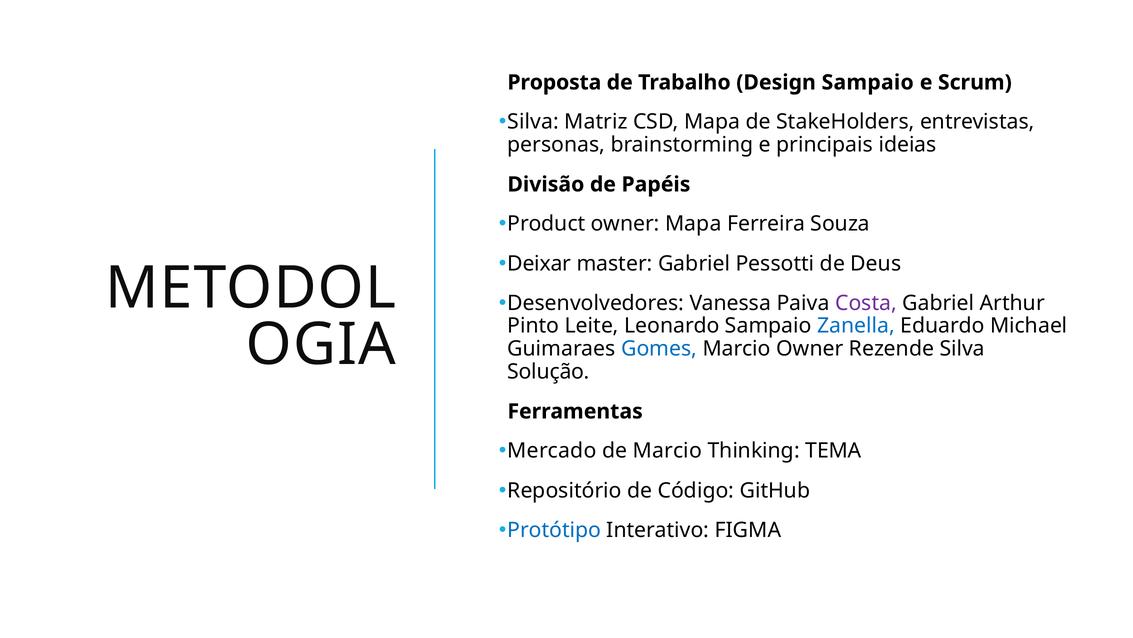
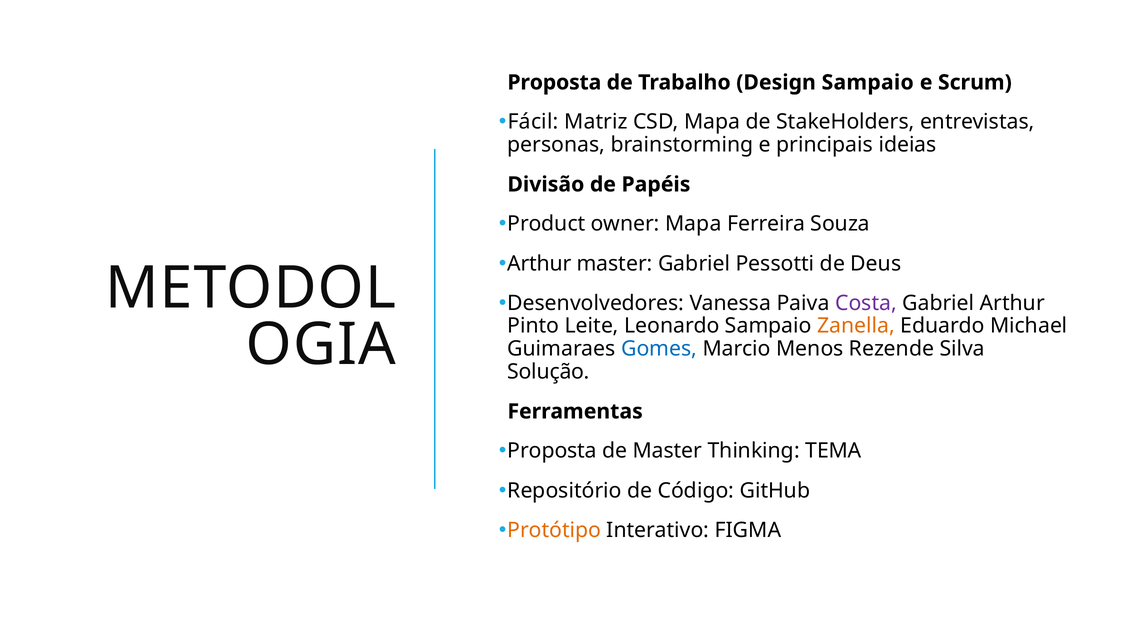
Silva: Silva -> Fácil (533, 122)
Deixar: Deixar -> Arthur (539, 263)
Zanella colour: blue -> orange (856, 326)
Marcio Owner: Owner -> Menos (810, 349)
Mercado: Mercado -> Proposta (552, 450)
de Marcio: Marcio -> Master (667, 450)
Protótipo colour: blue -> orange (554, 529)
